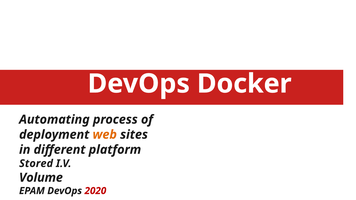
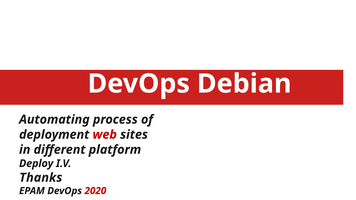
Docker: Docker -> Debian (244, 84)
web colour: orange -> red (105, 135)
Stored: Stored -> Deploy (36, 164)
Volume: Volume -> Thanks (41, 178)
